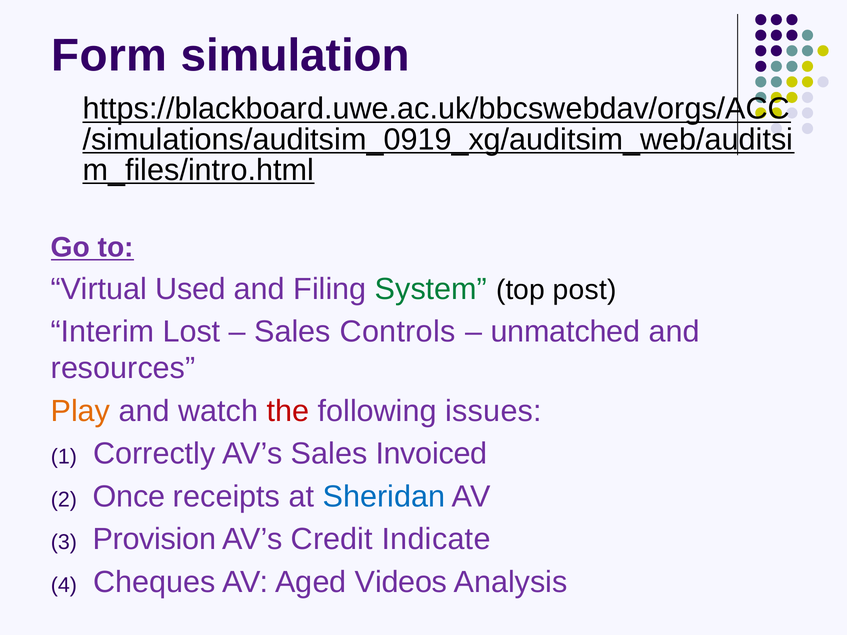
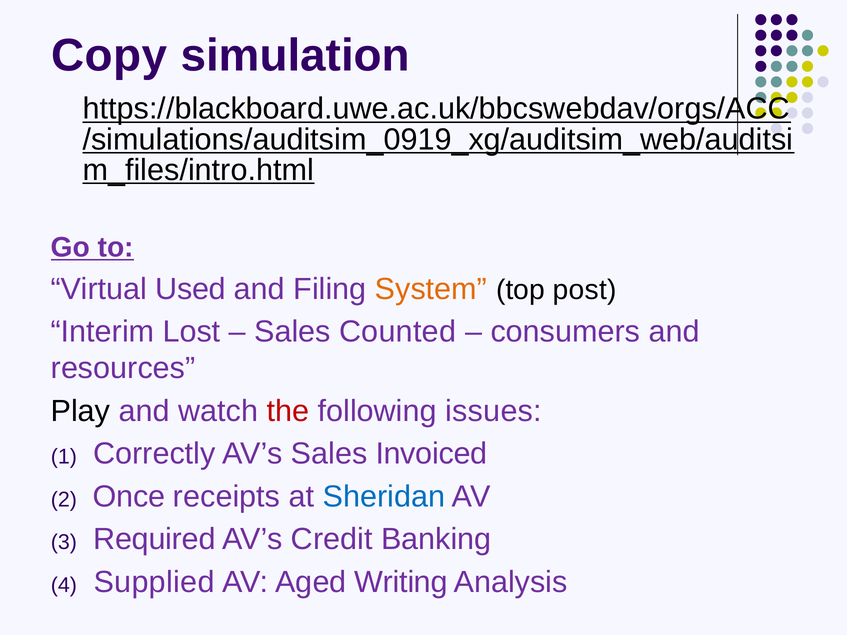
Form: Form -> Copy (109, 56)
System colour: green -> orange (431, 289)
Controls: Controls -> Counted (398, 332)
unmatched: unmatched -> consumers (565, 332)
Play colour: orange -> black (81, 411)
Provision: Provision -> Required (154, 540)
Indicate: Indicate -> Banking (436, 540)
Cheques: Cheques -> Supplied (154, 582)
Videos: Videos -> Writing (401, 582)
